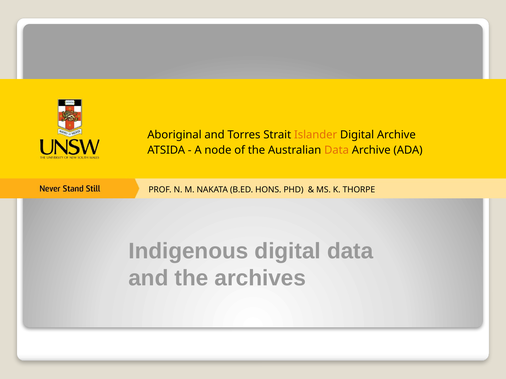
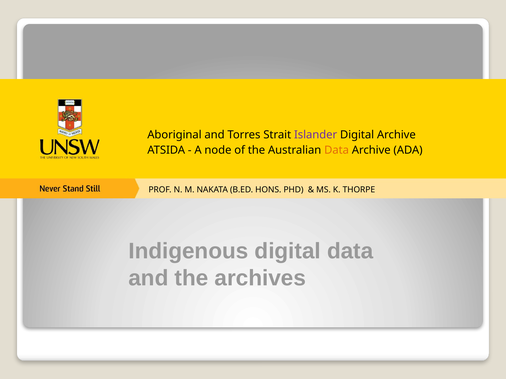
Islander colour: orange -> purple (316, 135)
